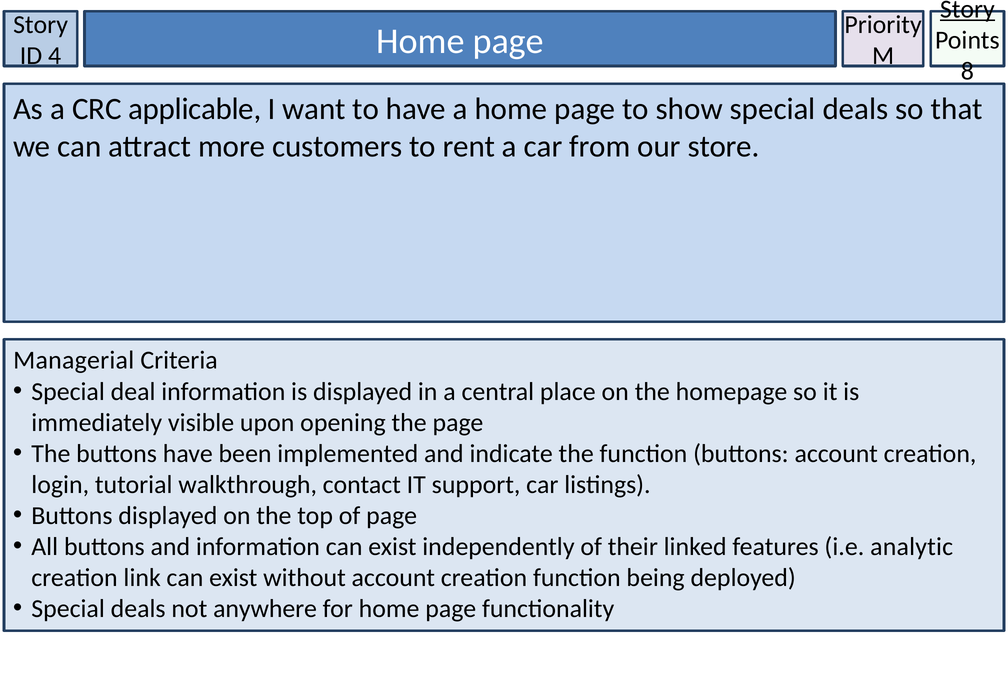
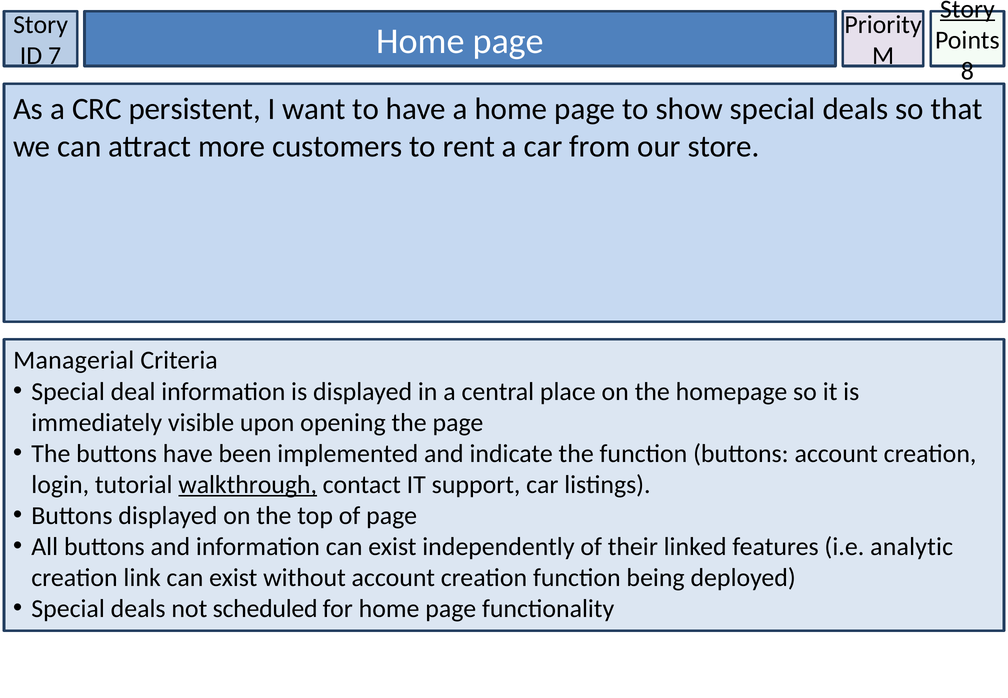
4: 4 -> 7 (55, 56)
applicable: applicable -> persistent (195, 109)
walkthrough underline: none -> present (248, 484)
anywhere: anywhere -> scheduled (265, 609)
